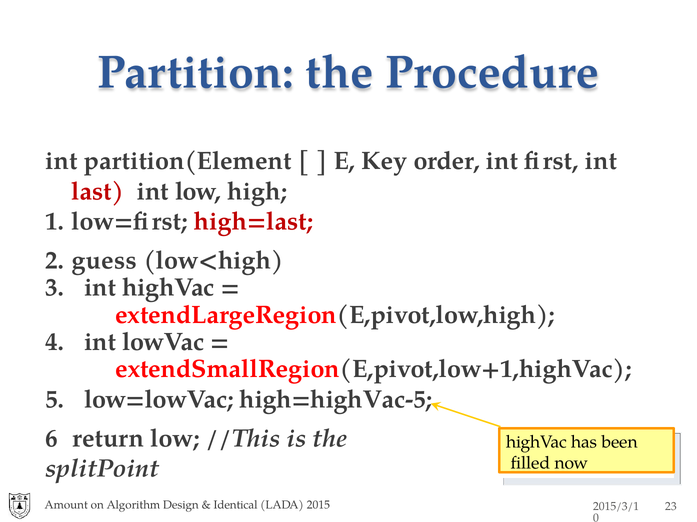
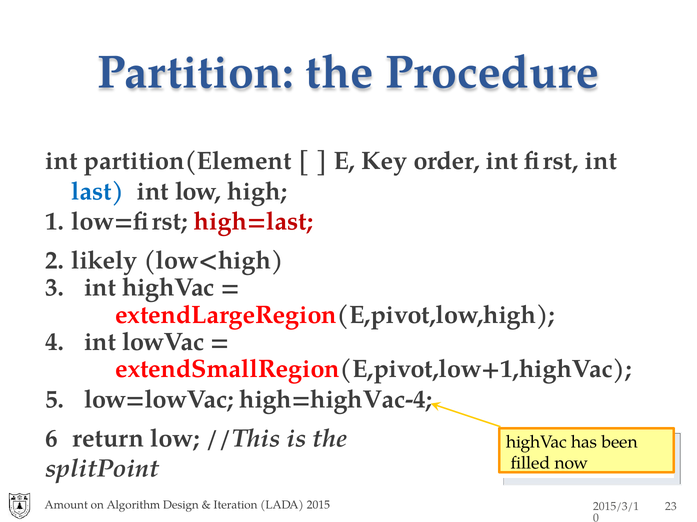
last colour: red -> blue (98, 191)
guess: guess -> likely (104, 261)
high=highVac-5: high=highVac-5 -> high=highVac-4 (336, 400)
Identical: Identical -> Iteration (236, 506)
